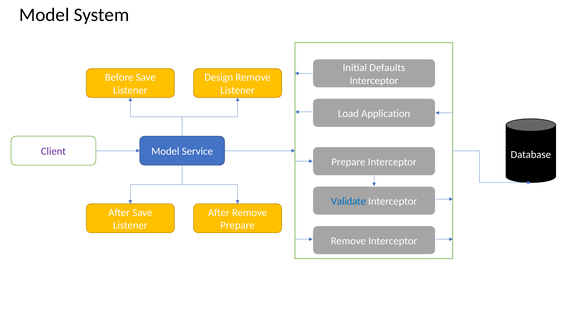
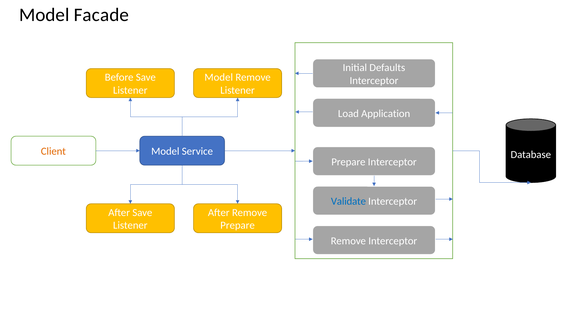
System: System -> Facade (101, 15)
Design: Design -> Model (219, 77)
Client colour: purple -> orange (53, 151)
